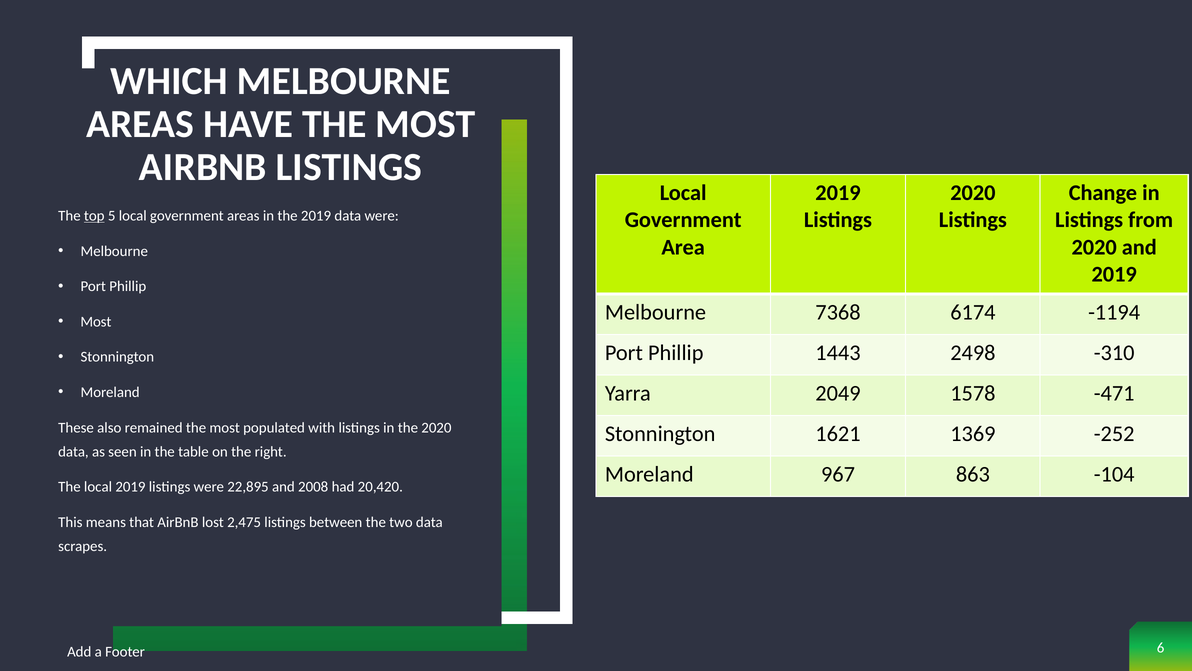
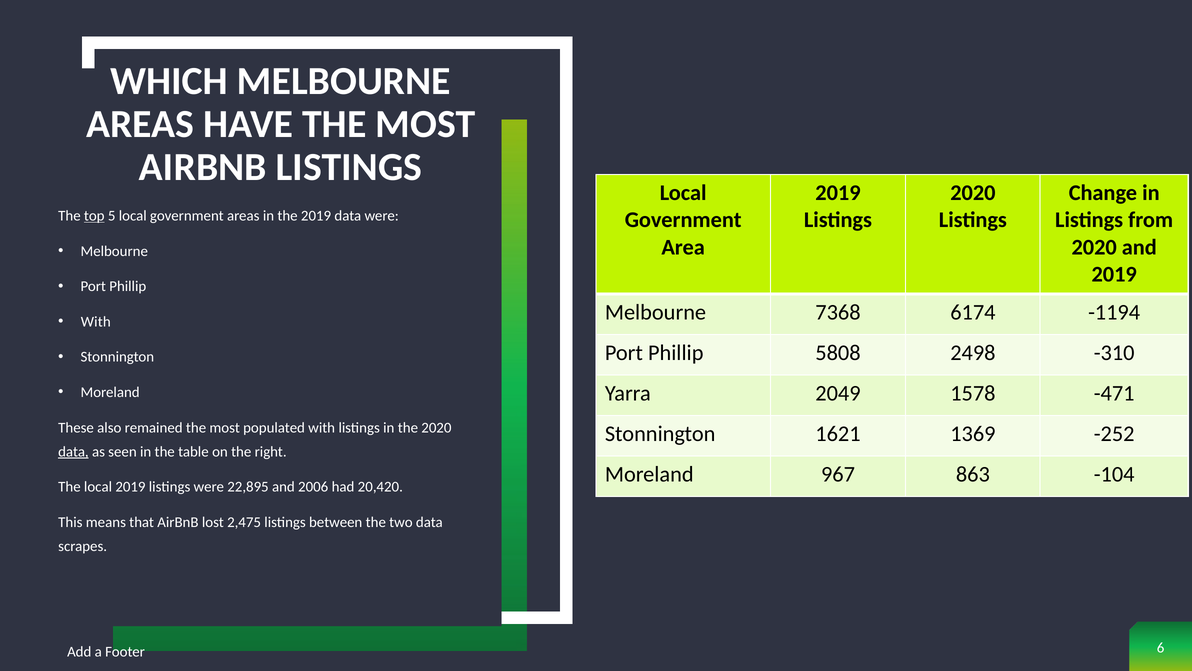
Most: Most -> With (96, 321)
1443: 1443 -> 5808 (838, 353)
data underline: none -> present (73, 451)
2008: 2008 -> 2006 (313, 487)
